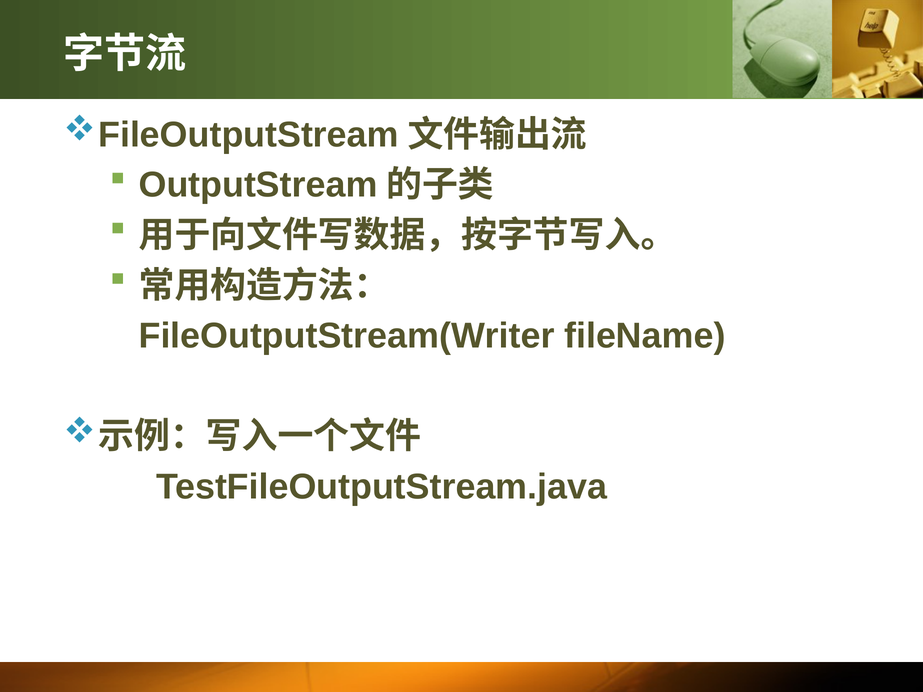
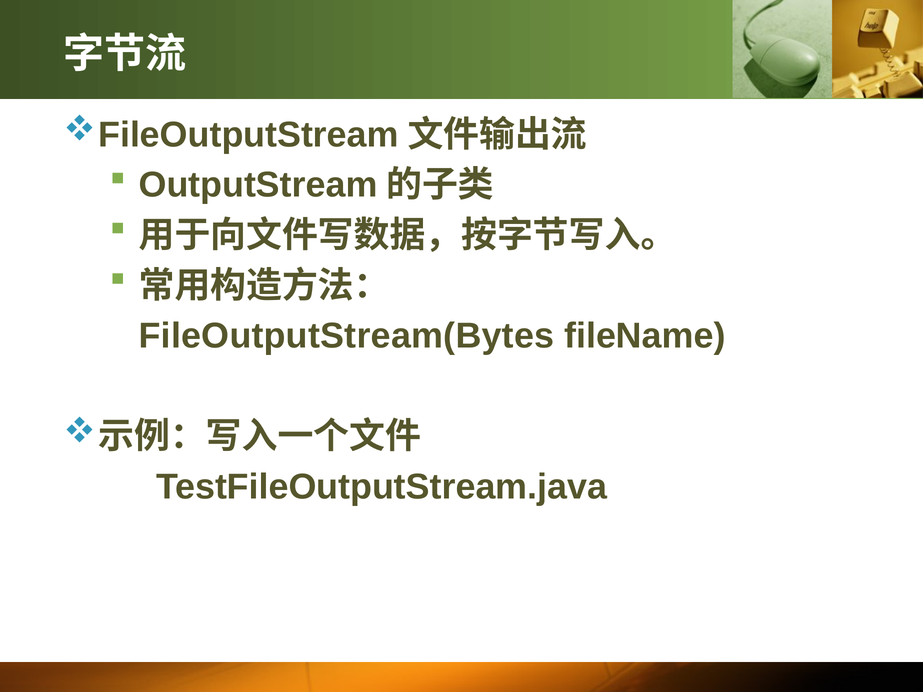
FileOutputStream(Writer: FileOutputStream(Writer -> FileOutputStream(Bytes (346, 336)
